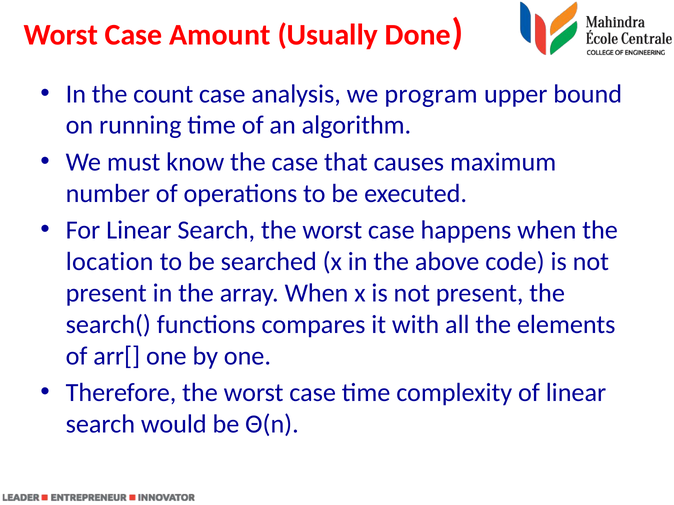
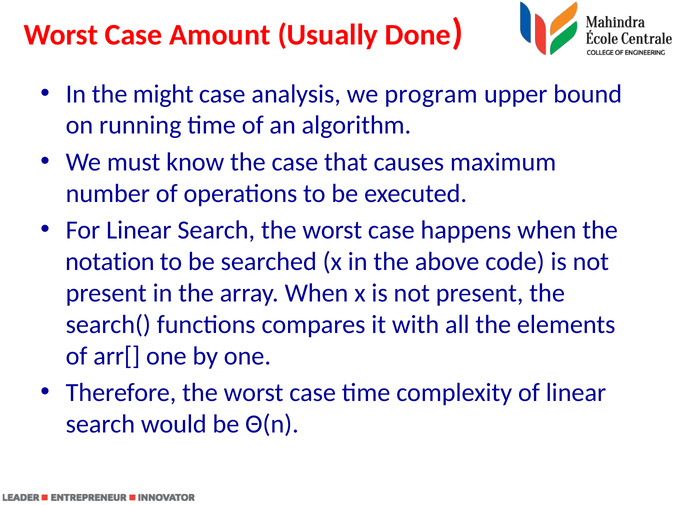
count: count -> might (163, 94)
location: location -> notation (110, 262)
